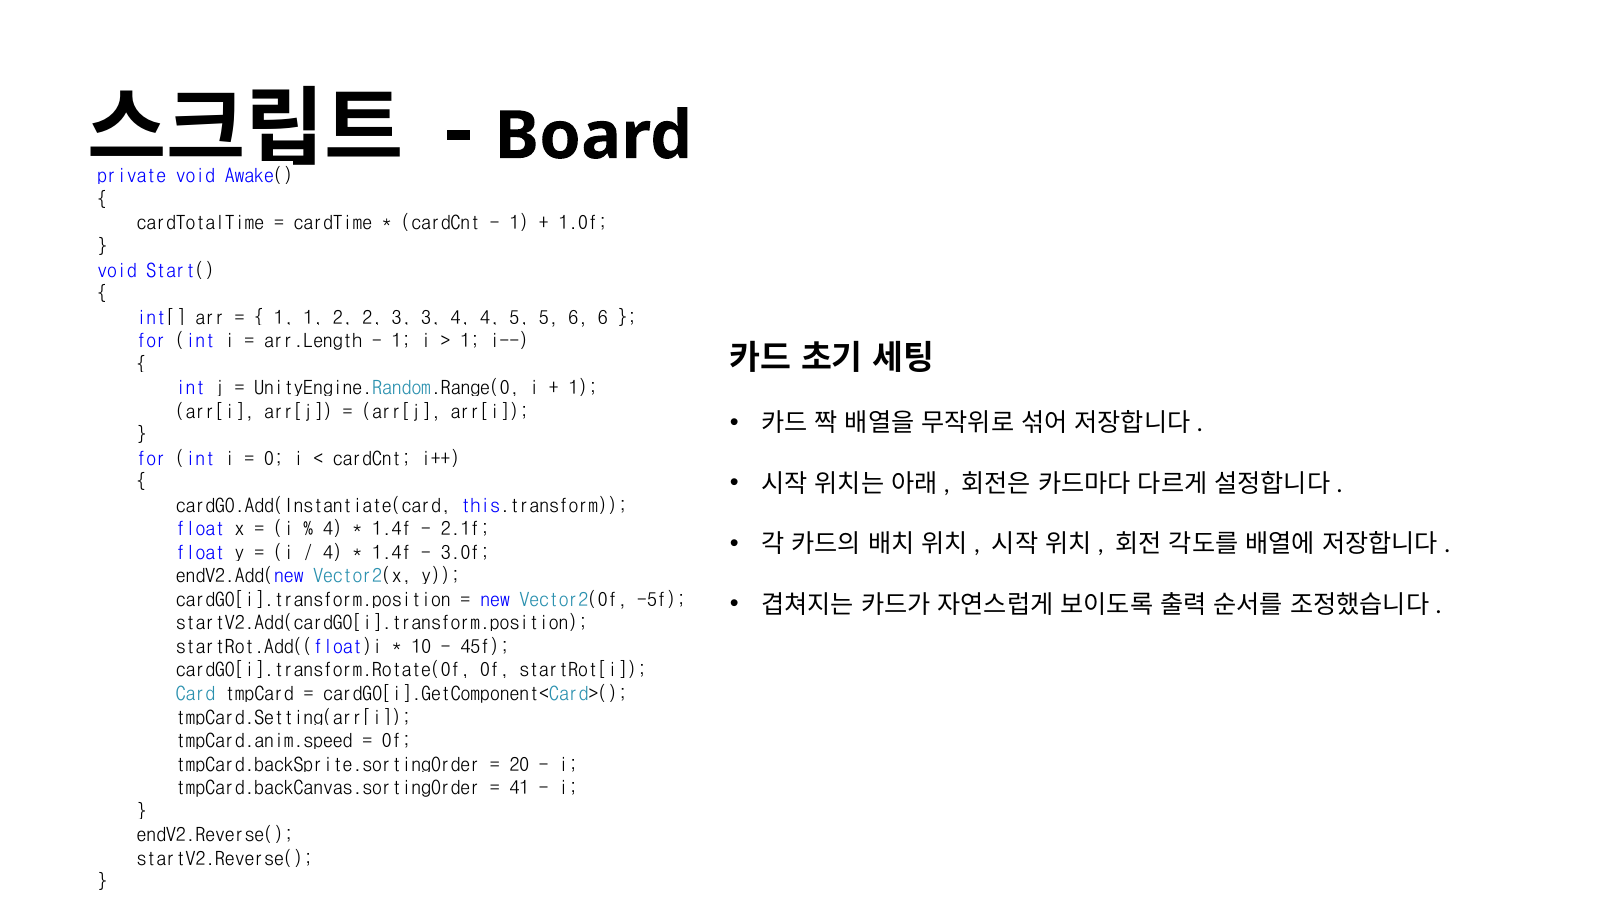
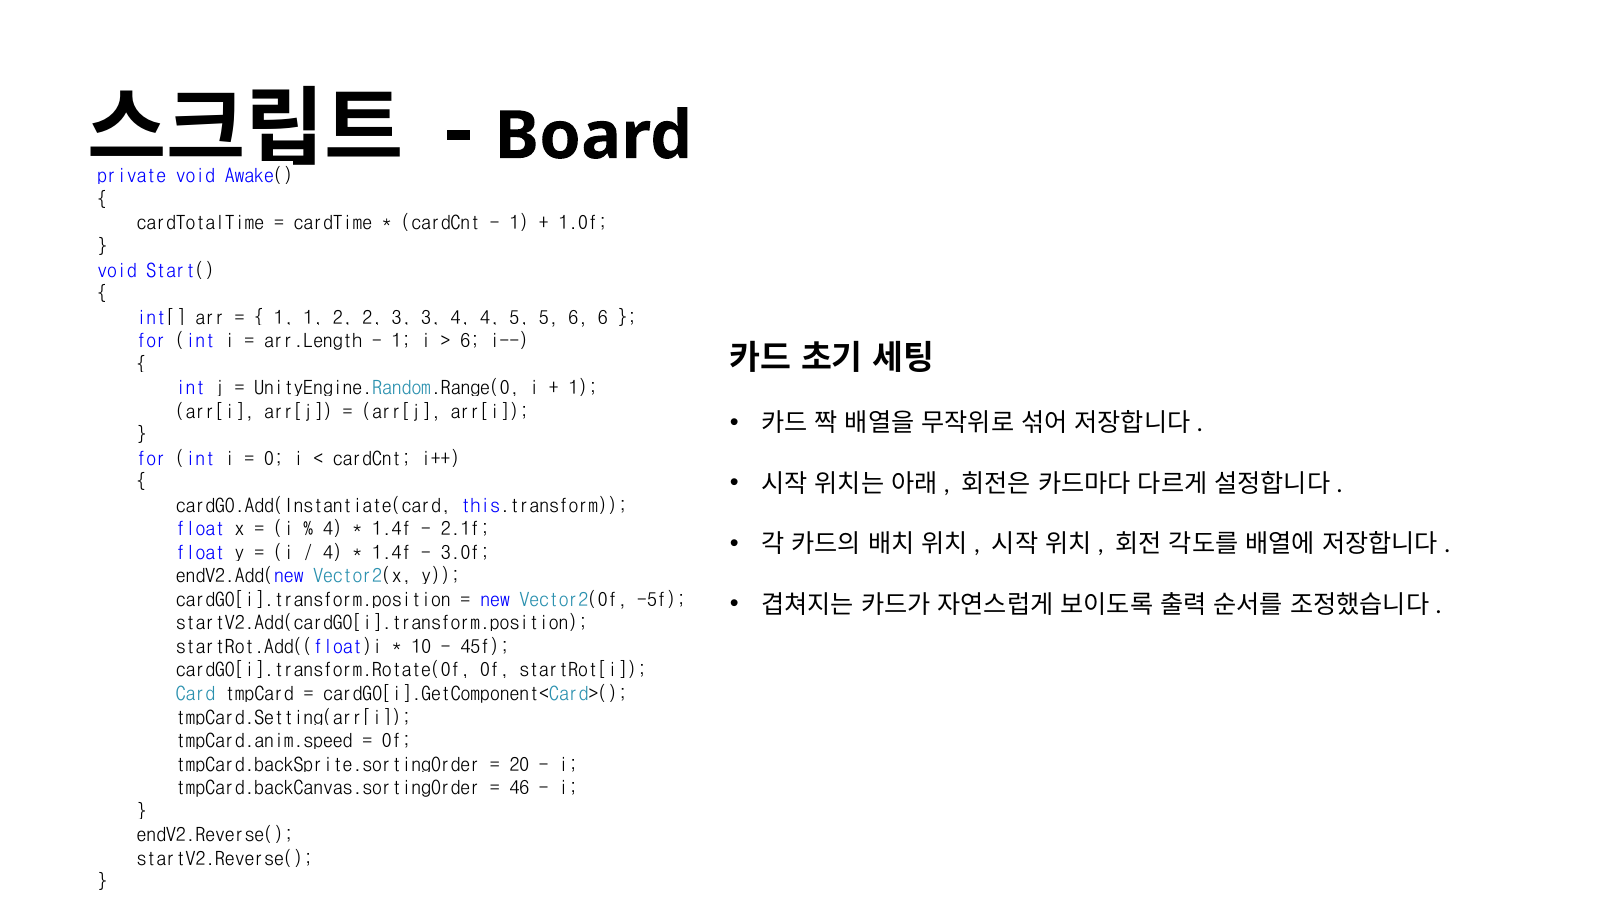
1: 1 -> 6 (470, 341)
41: 41 -> 46 (519, 788)
